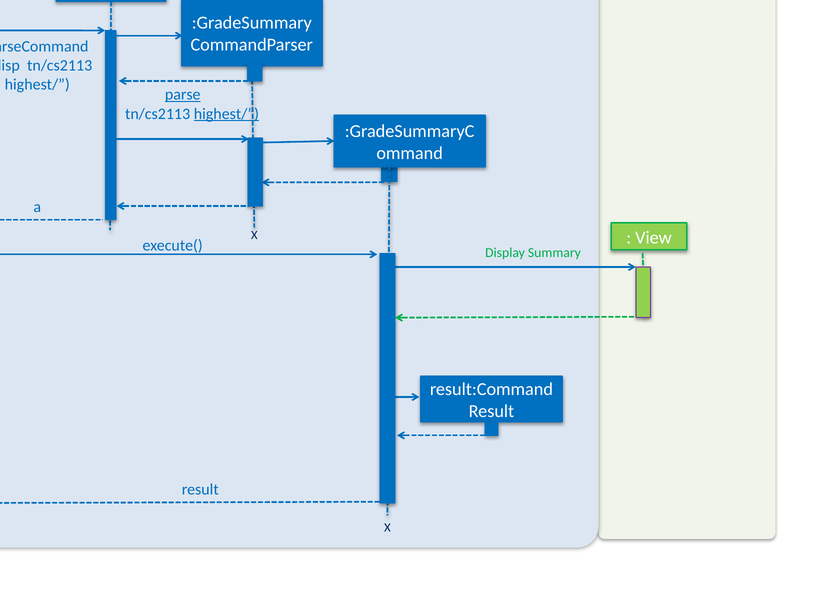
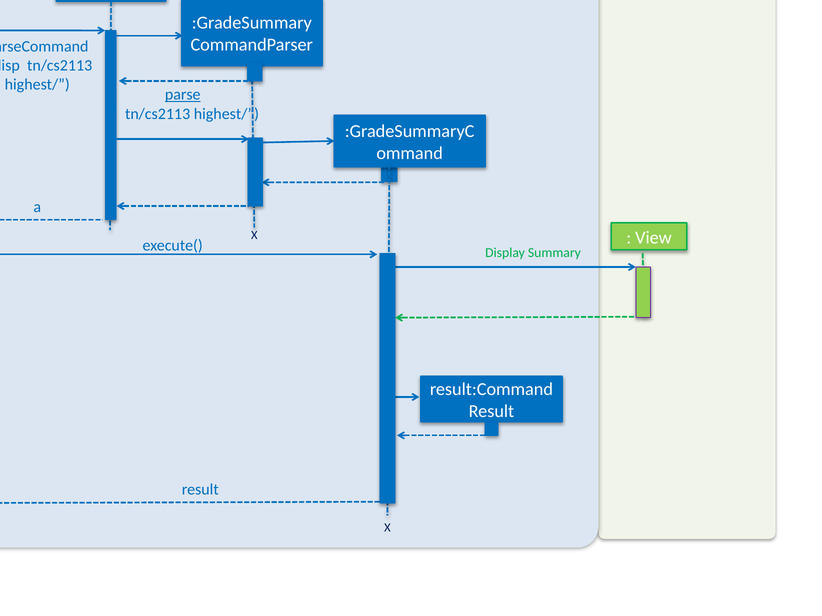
highest/ underline: present -> none (226, 114)
